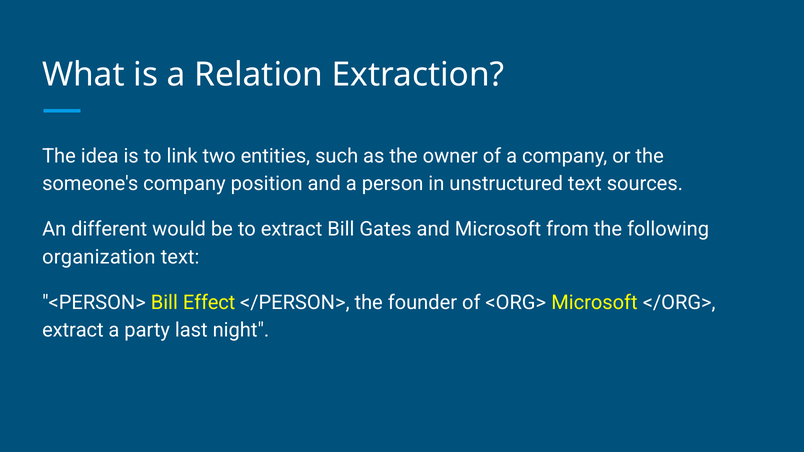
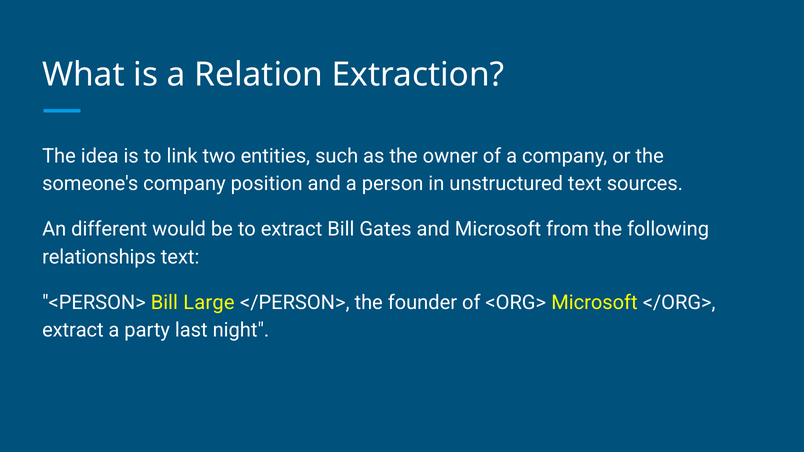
organization: organization -> relationships (99, 257)
Effect: Effect -> Large (209, 303)
